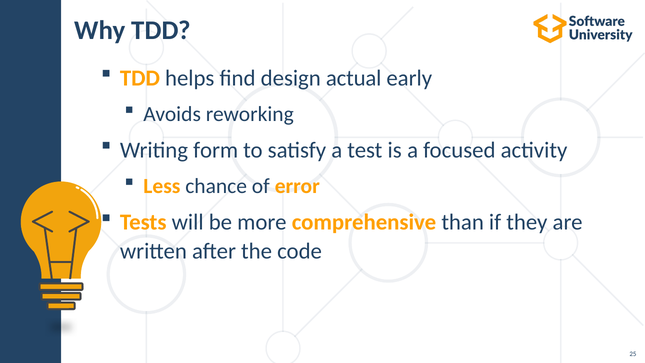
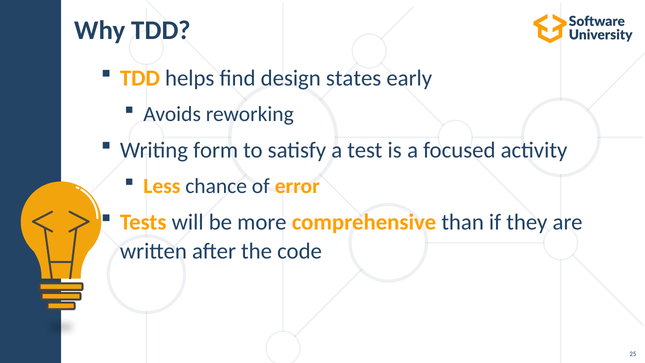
actual: actual -> states (354, 78)
